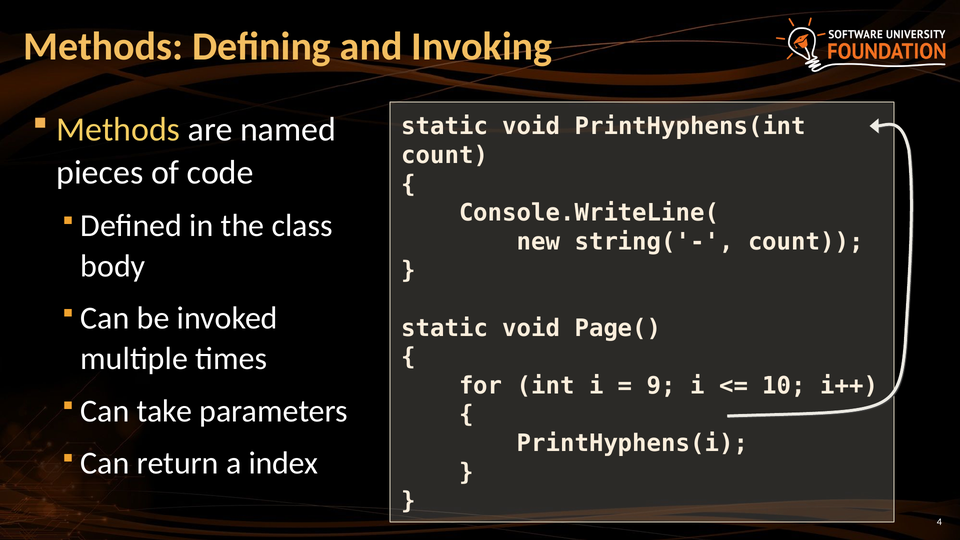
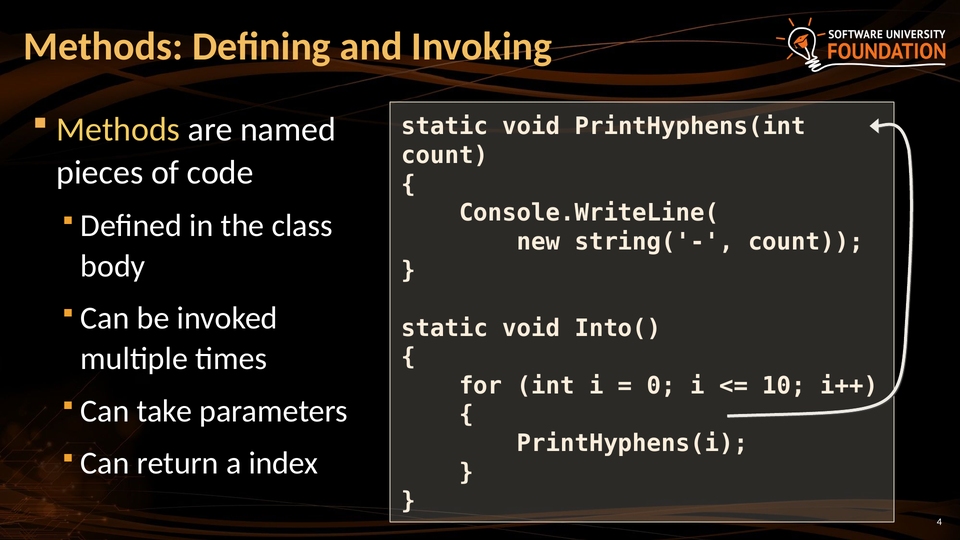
Page(: Page( -> Into( (618, 328)
9: 9 -> 0 (661, 386)
